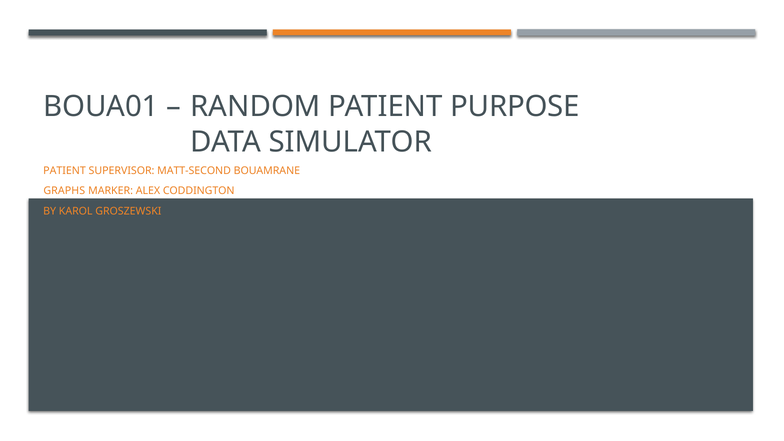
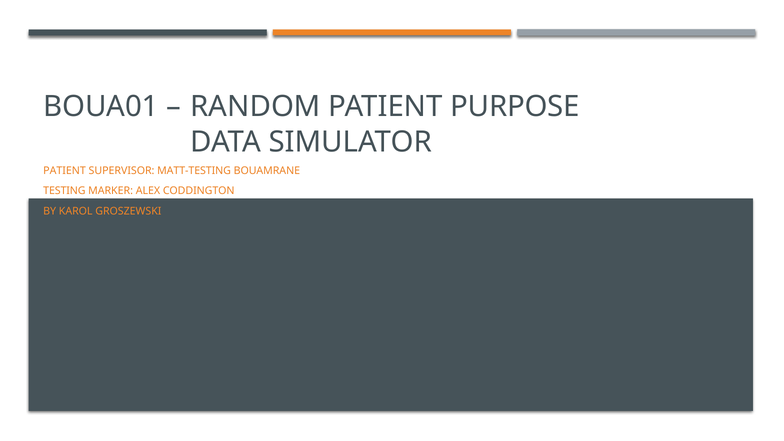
MATT-SECOND: MATT-SECOND -> MATT-TESTING (194, 171)
GRAPHS: GRAPHS -> TESTING (64, 191)
